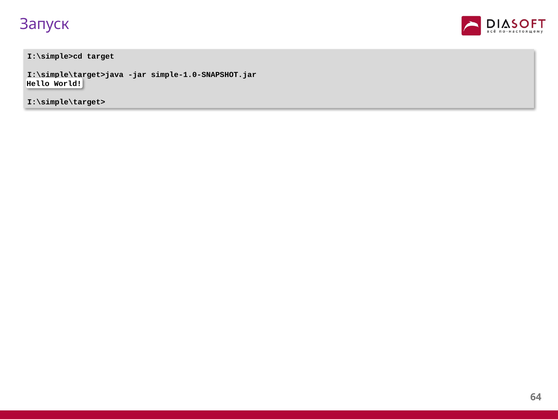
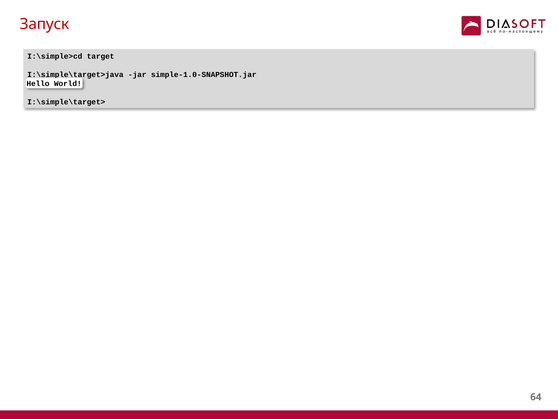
Запуск colour: purple -> red (44, 24)
